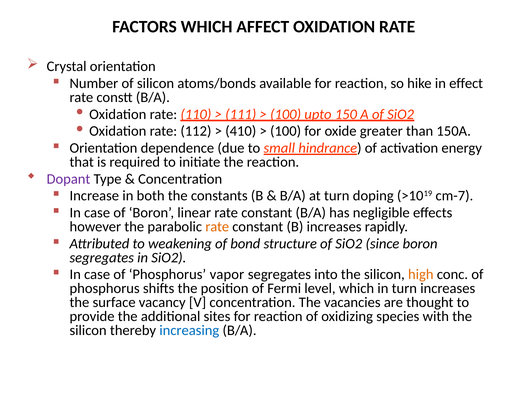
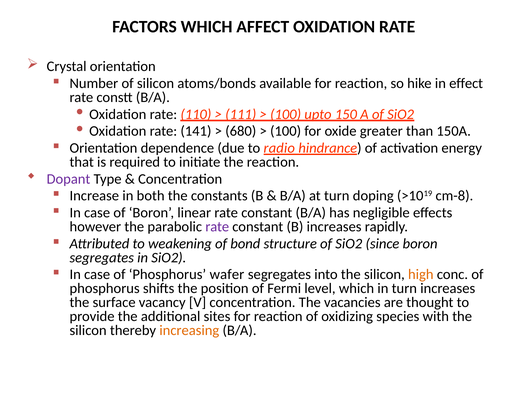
112: 112 -> 141 (196, 131)
410: 410 -> 680 (241, 131)
small: small -> radio (279, 148)
cm-7: cm-7 -> cm-8 (454, 196)
rate colour: orange -> purple (217, 227)
vapor: vapor -> wafer (227, 274)
increasing colour: blue -> orange (189, 330)
